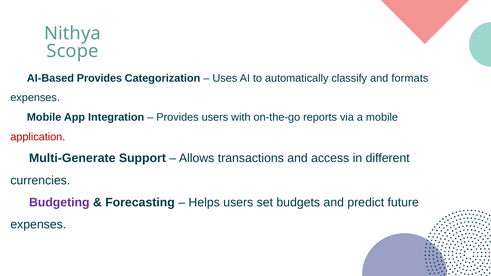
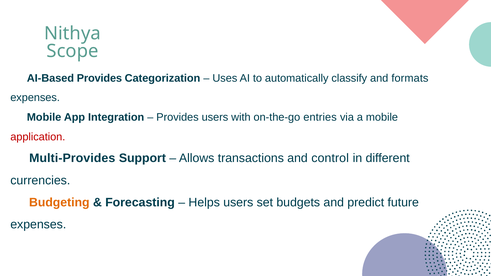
reports: reports -> entries (320, 117)
Multi-Generate: Multi-Generate -> Multi-Provides (72, 158)
access: access -> control (330, 158)
Budgeting colour: purple -> orange (59, 203)
